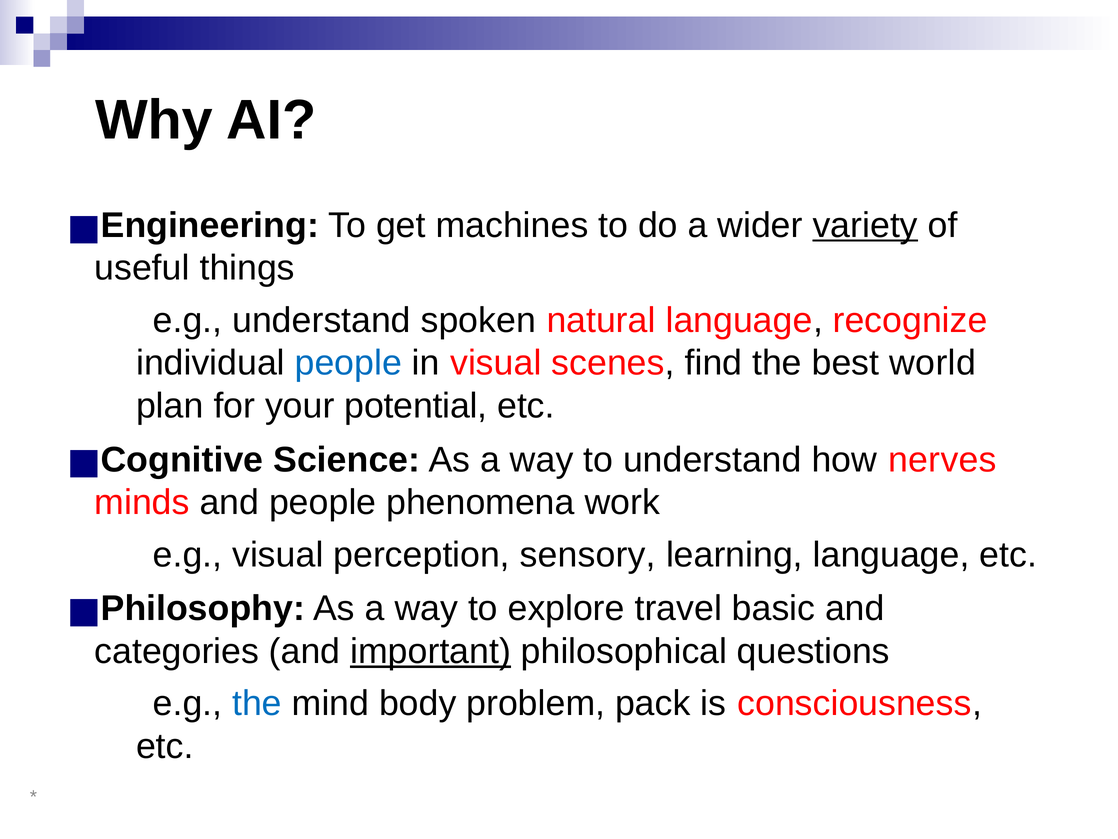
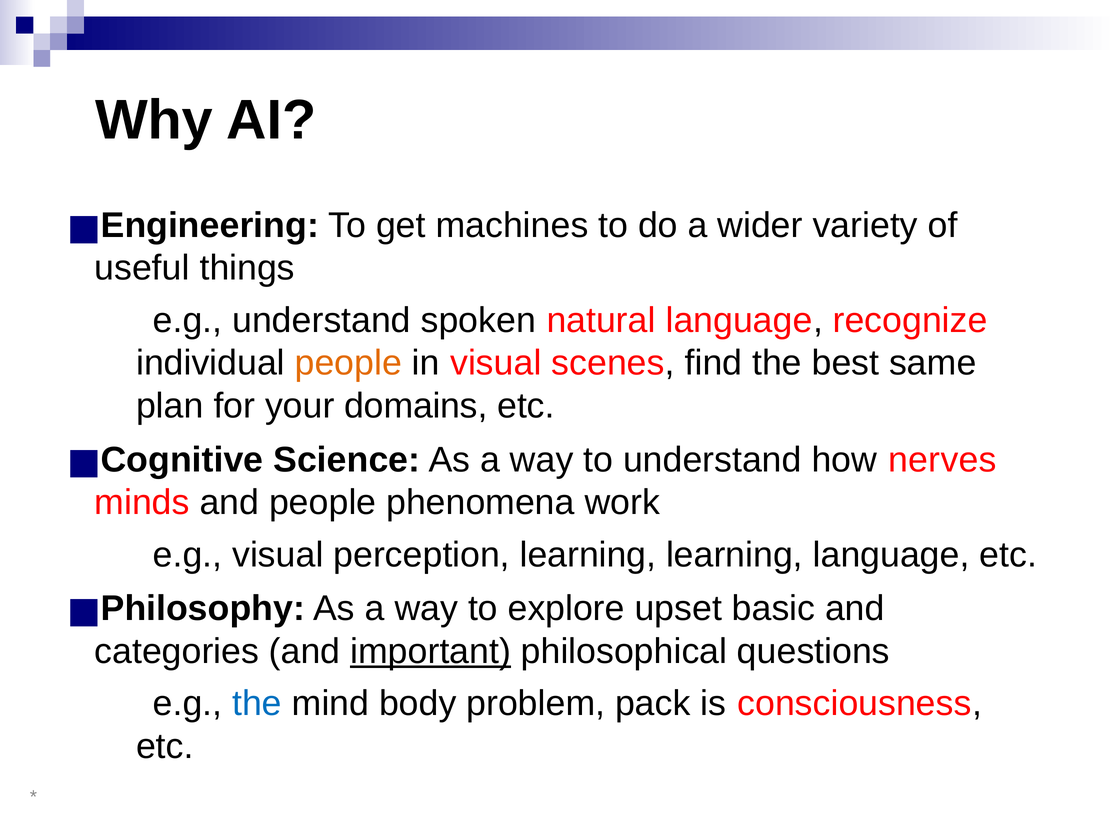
variety underline: present -> none (865, 225)
people colour: blue -> orange (348, 363)
world: world -> same (933, 363)
potential: potential -> domains (416, 406)
perception sensory: sensory -> learning (588, 554)
travel: travel -> upset (678, 608)
